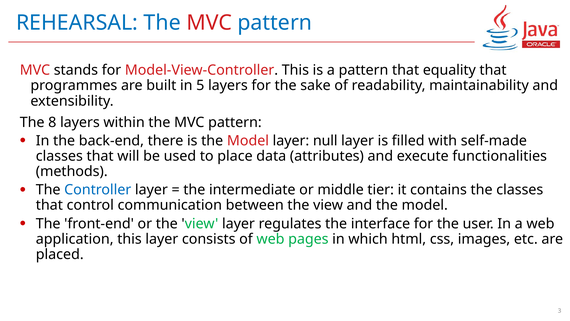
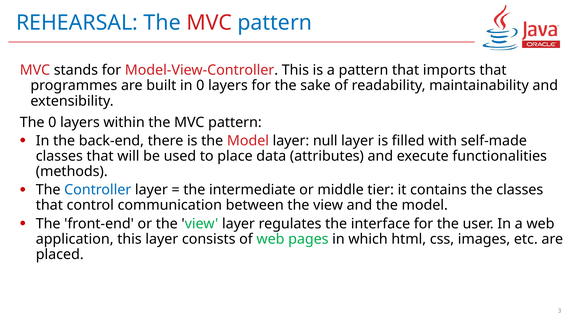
equality: equality -> imports (449, 70)
in 5: 5 -> 0 (200, 85)
The 8: 8 -> 0 (52, 122)
